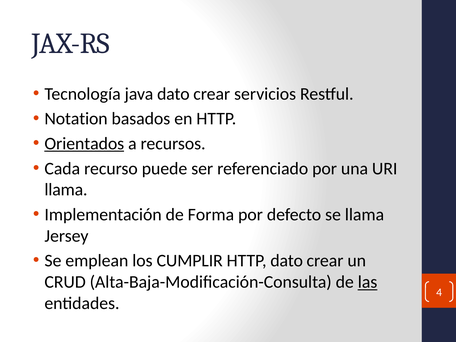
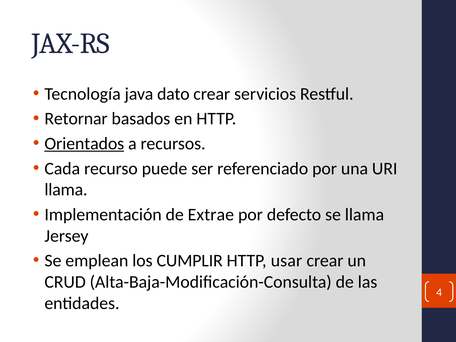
Notation: Notation -> Retornar (76, 119)
Forma: Forma -> Extrae (211, 215)
HTTP dato: dato -> usar (286, 261)
las underline: present -> none (368, 282)
